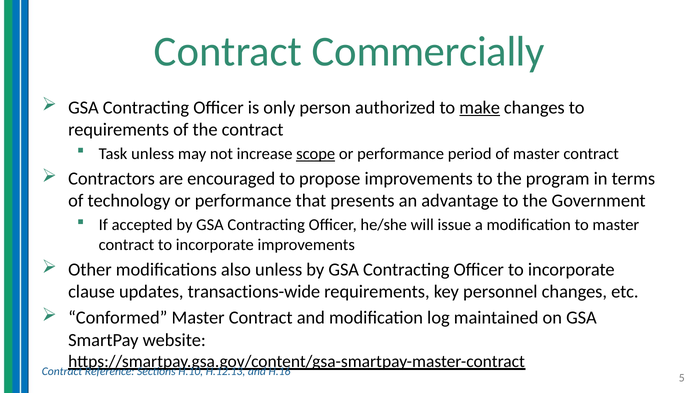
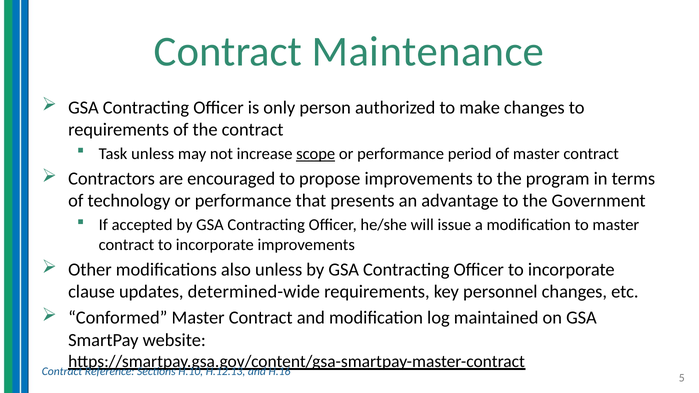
Commercially: Commercially -> Maintenance (428, 51)
make underline: present -> none (480, 108)
transactions-wide: transactions-wide -> determined-wide (254, 292)
